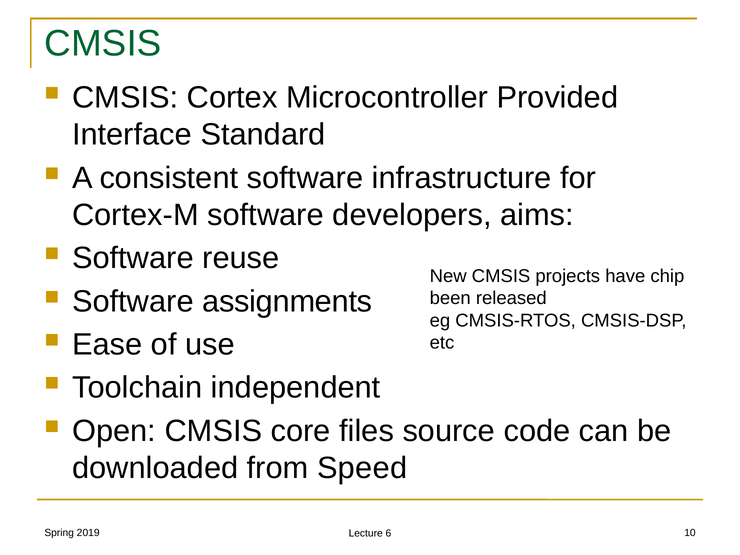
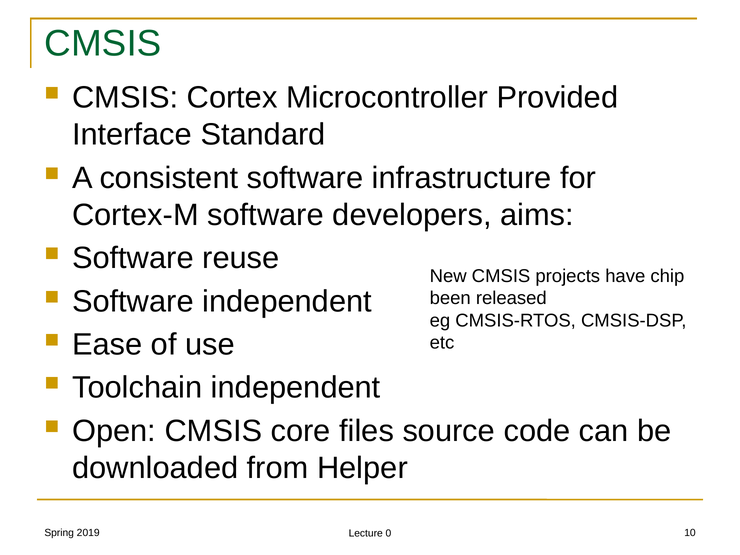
Software assignments: assignments -> independent (287, 301)
Speed: Speed -> Helper (362, 468)
6: 6 -> 0 (388, 533)
